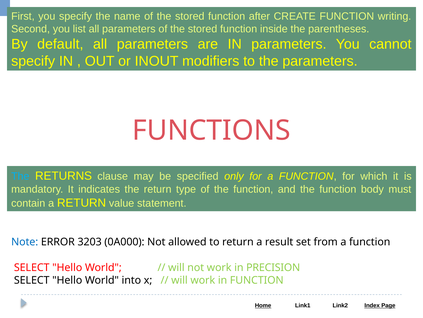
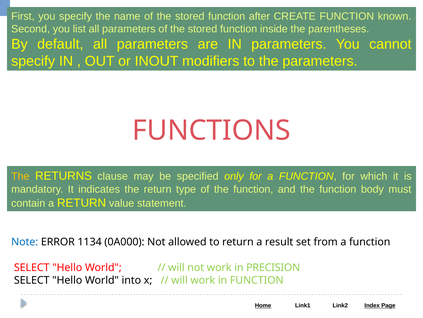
writing: writing -> known (395, 16)
The colour: light blue -> yellow (20, 176)
3203: 3203 -> 1134 (90, 242)
